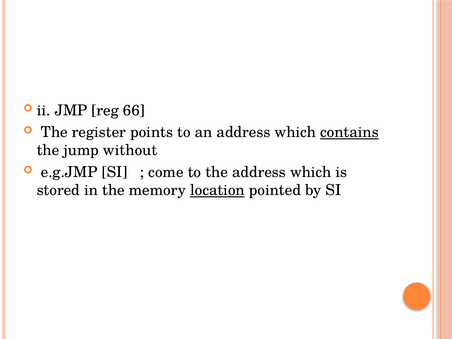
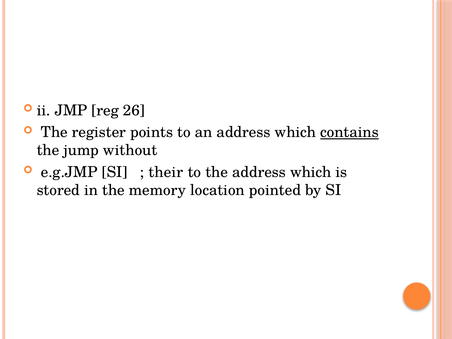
66: 66 -> 26 (134, 110)
come: come -> their (166, 172)
location underline: present -> none (217, 190)
